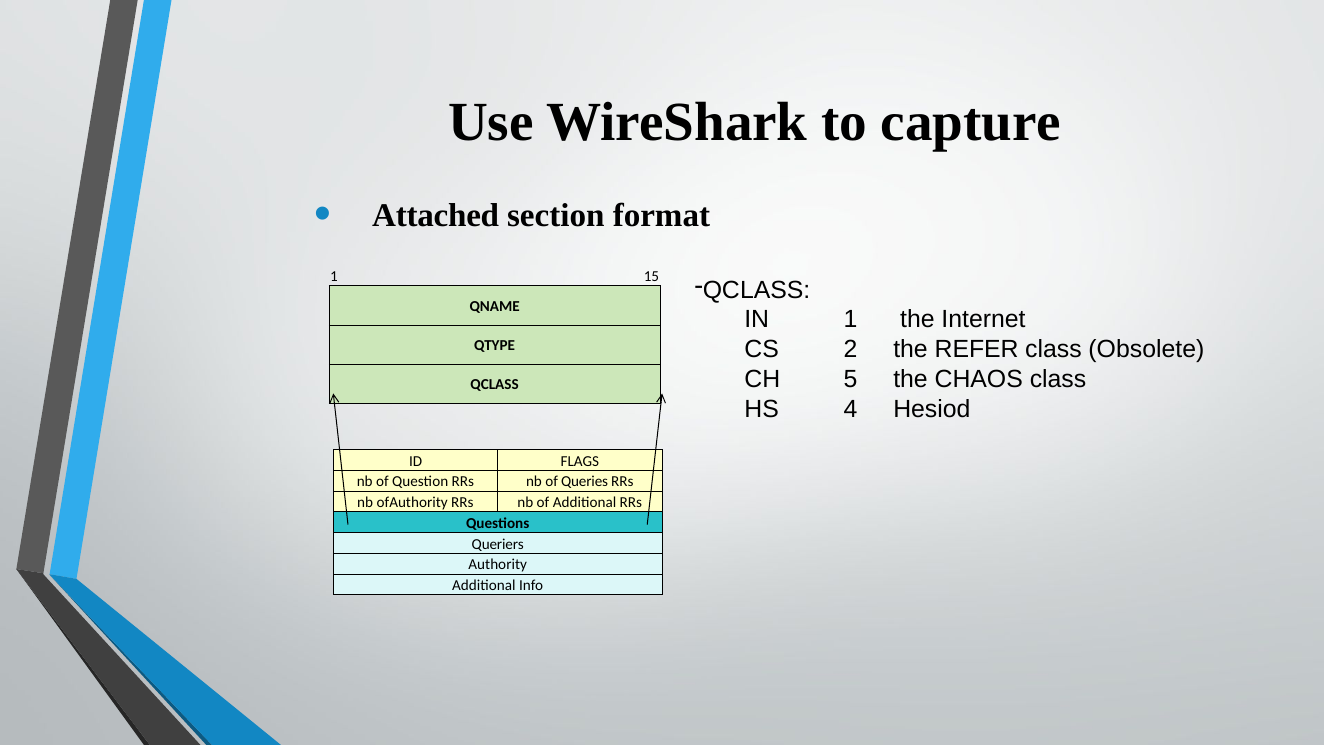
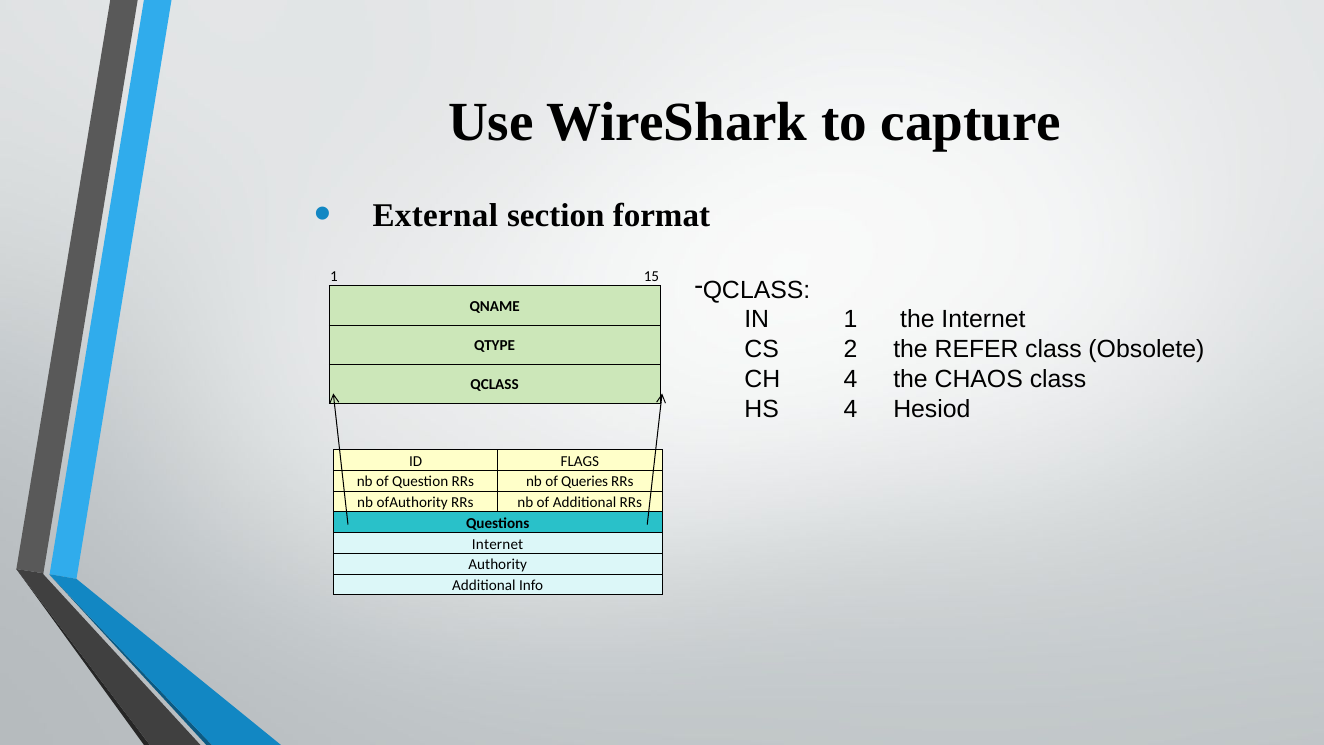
Attached: Attached -> External (435, 215)
CH 5: 5 -> 4 (851, 379)
Queriers: Queriers -> Internet (498, 544)
